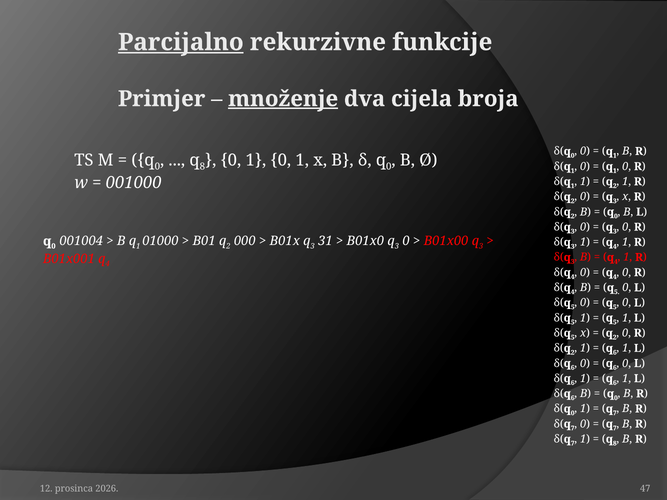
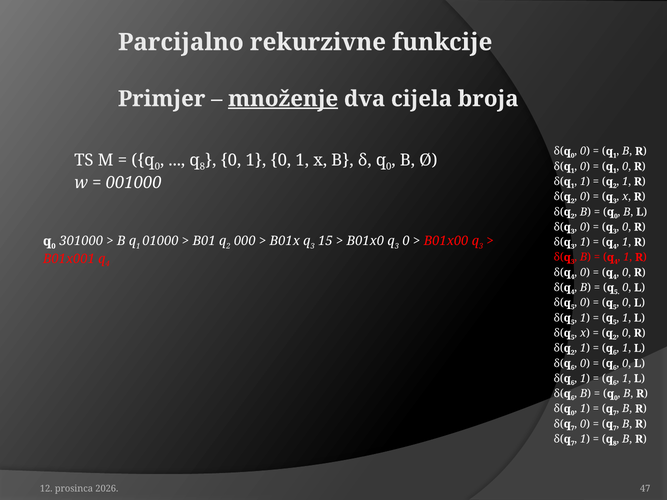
Parcijalno underline: present -> none (181, 42)
001004: 001004 -> 301000 (81, 241)
31: 31 -> 15 (325, 241)
